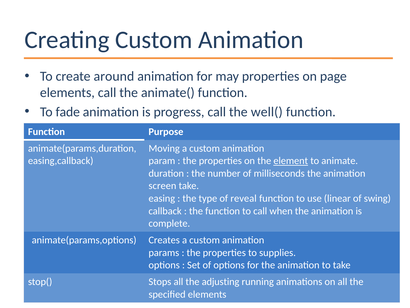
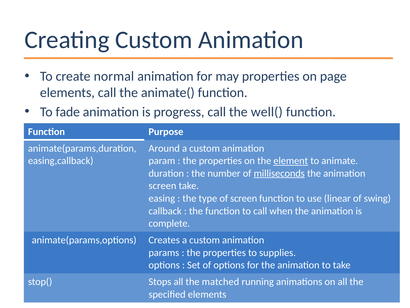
around: around -> normal (114, 76)
Moving: Moving -> Around (164, 148)
milliseconds underline: none -> present (279, 173)
of reveal: reveal -> screen (244, 198)
adjusting: adjusting -> matched (220, 281)
